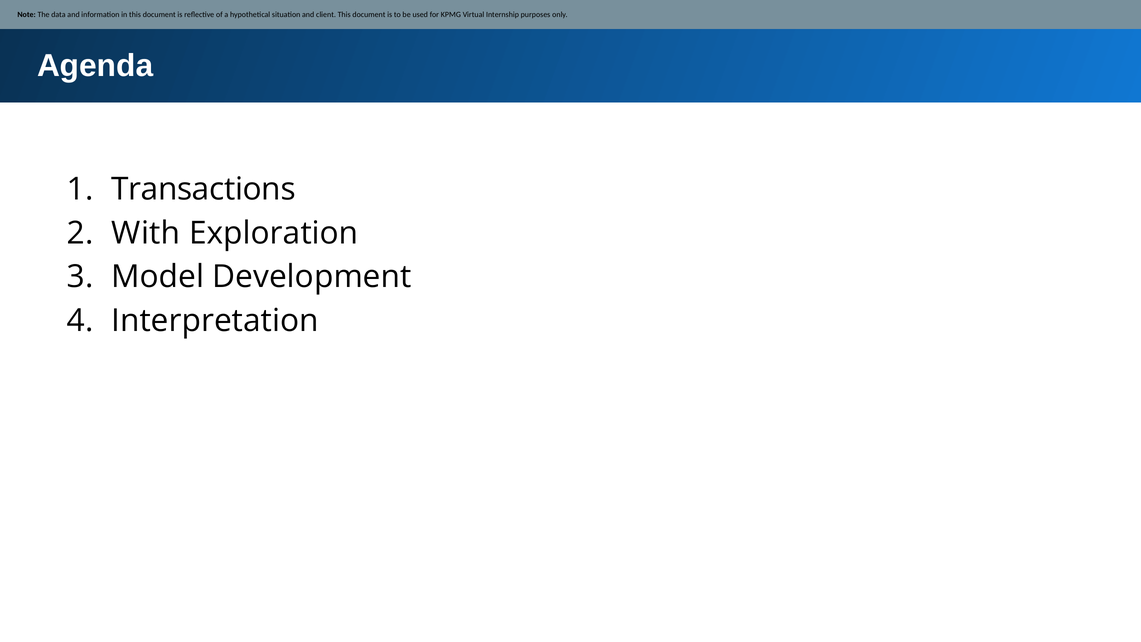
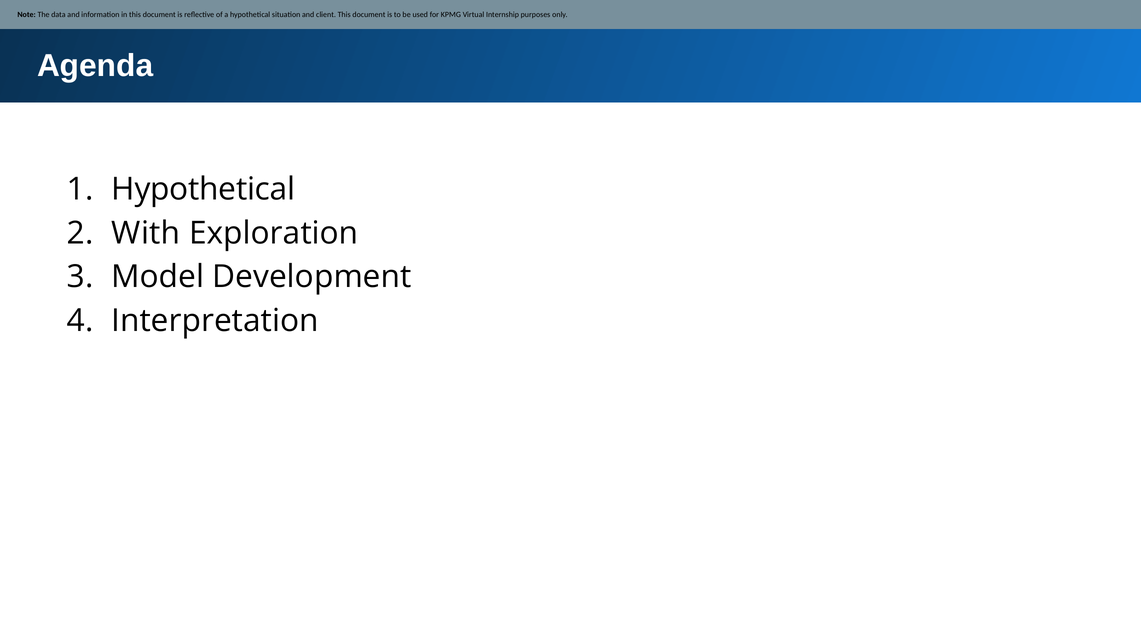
Transactions: Transactions -> Hypothetical (203, 189)
